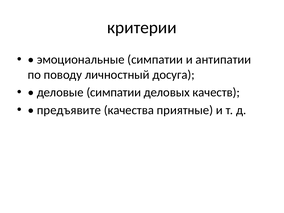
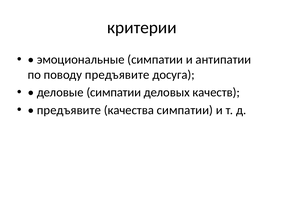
поводу личностный: личностный -> предъявите (117, 75)
качества приятные: приятные -> симпатии (185, 110)
